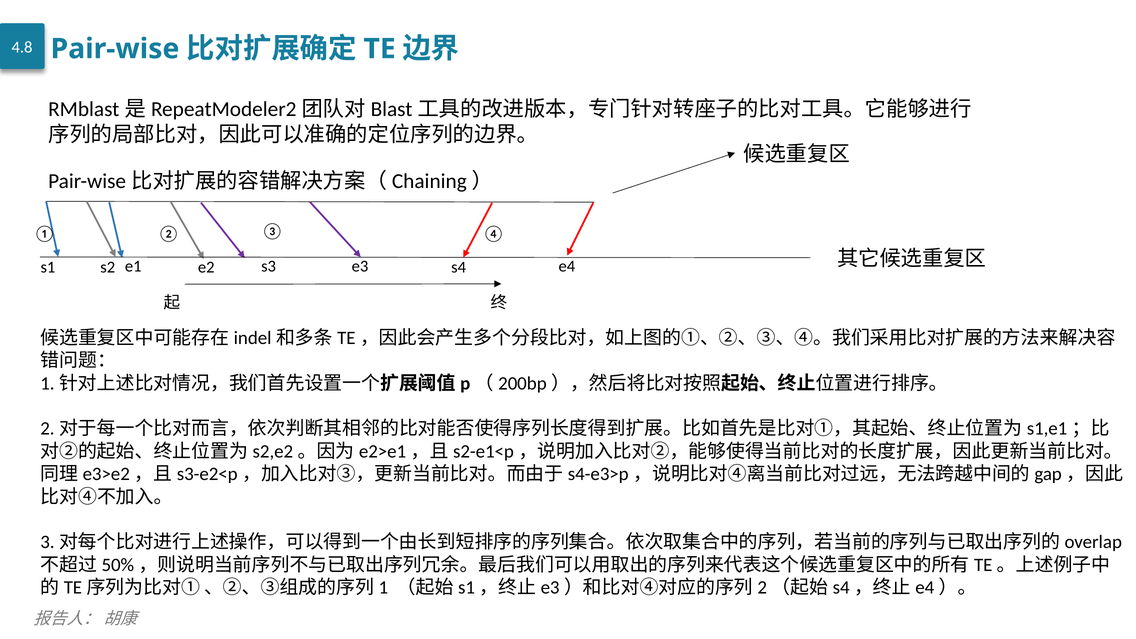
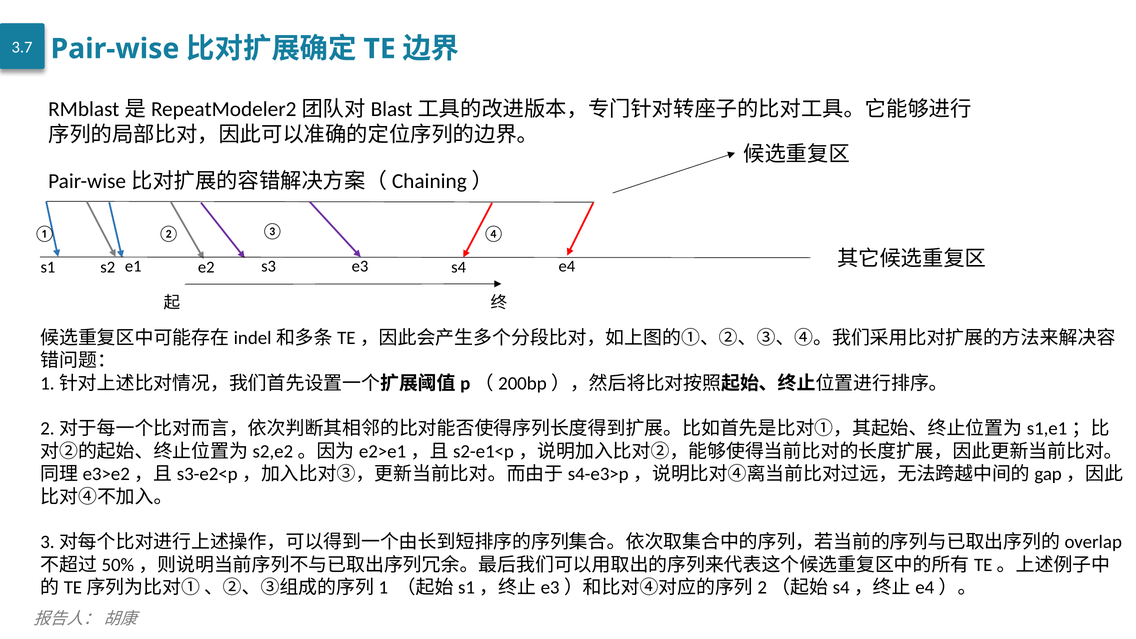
4.8: 4.8 -> 3.7 (22, 47)
